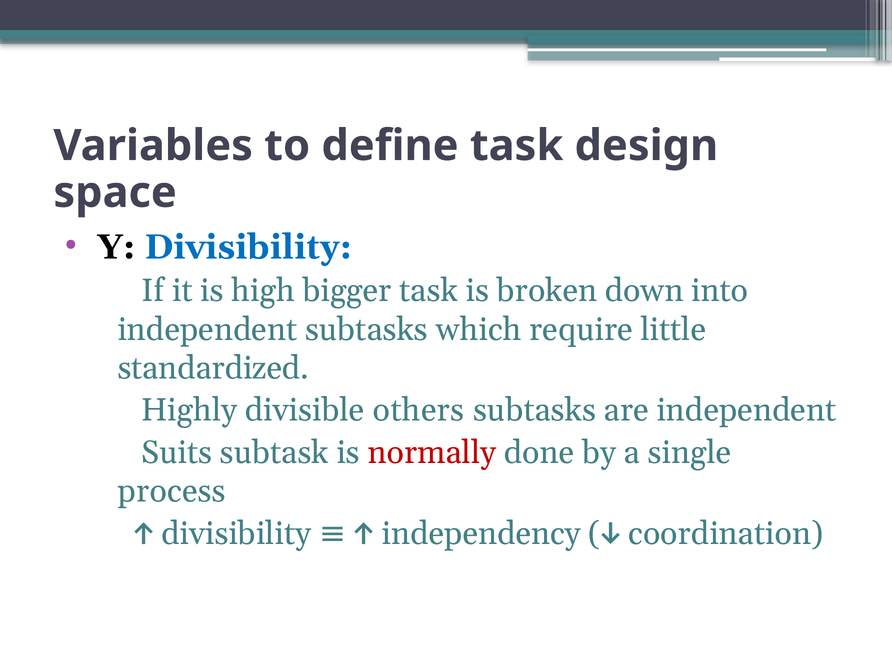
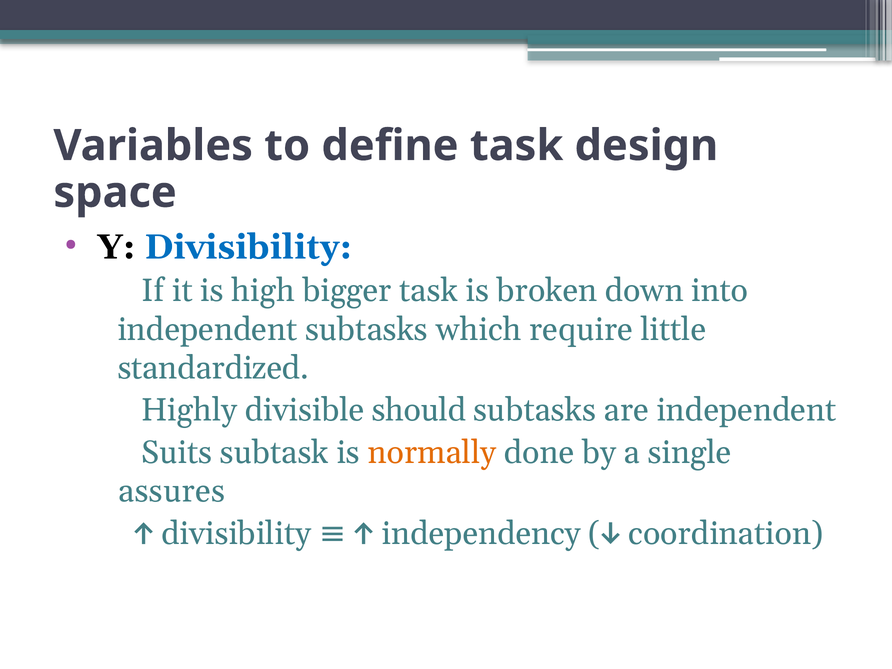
others: others -> should (419, 410)
normally colour: red -> orange (432, 453)
process: process -> assures (172, 491)
